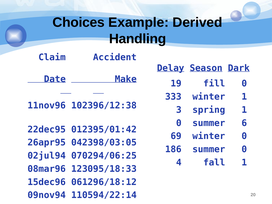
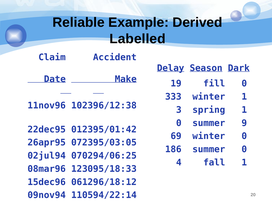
Choices: Choices -> Reliable (79, 22)
Handling: Handling -> Labelled (137, 39)
6: 6 -> 9 (244, 123)
042398/03:05: 042398/03:05 -> 072395/03:05 (104, 143)
